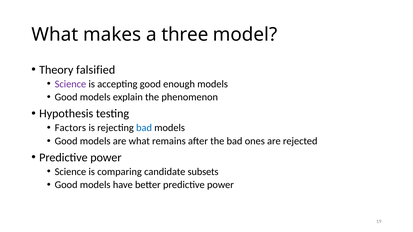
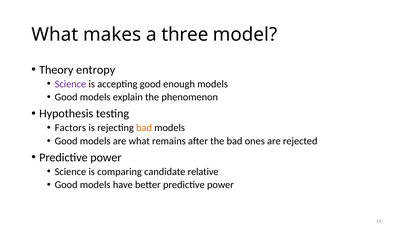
falsified: falsified -> entropy (96, 70)
bad colour: blue -> orange (144, 128)
subsets: subsets -> relative (203, 172)
